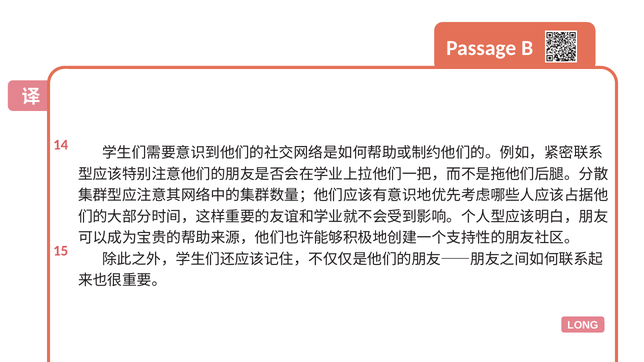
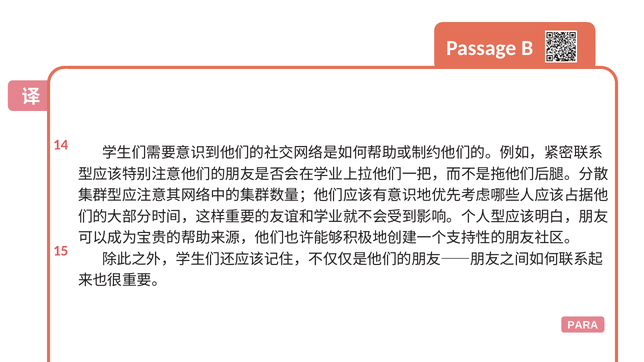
LONG: LONG -> PARA (583, 325)
